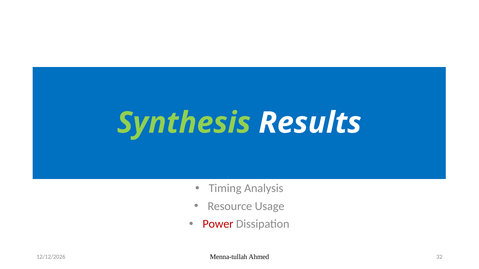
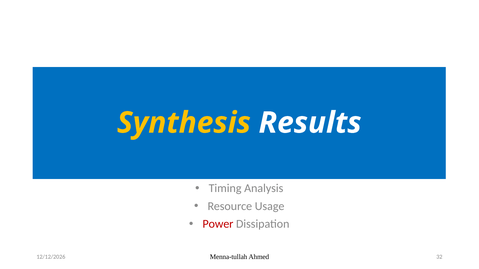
Synthesis colour: light green -> yellow (184, 123)
